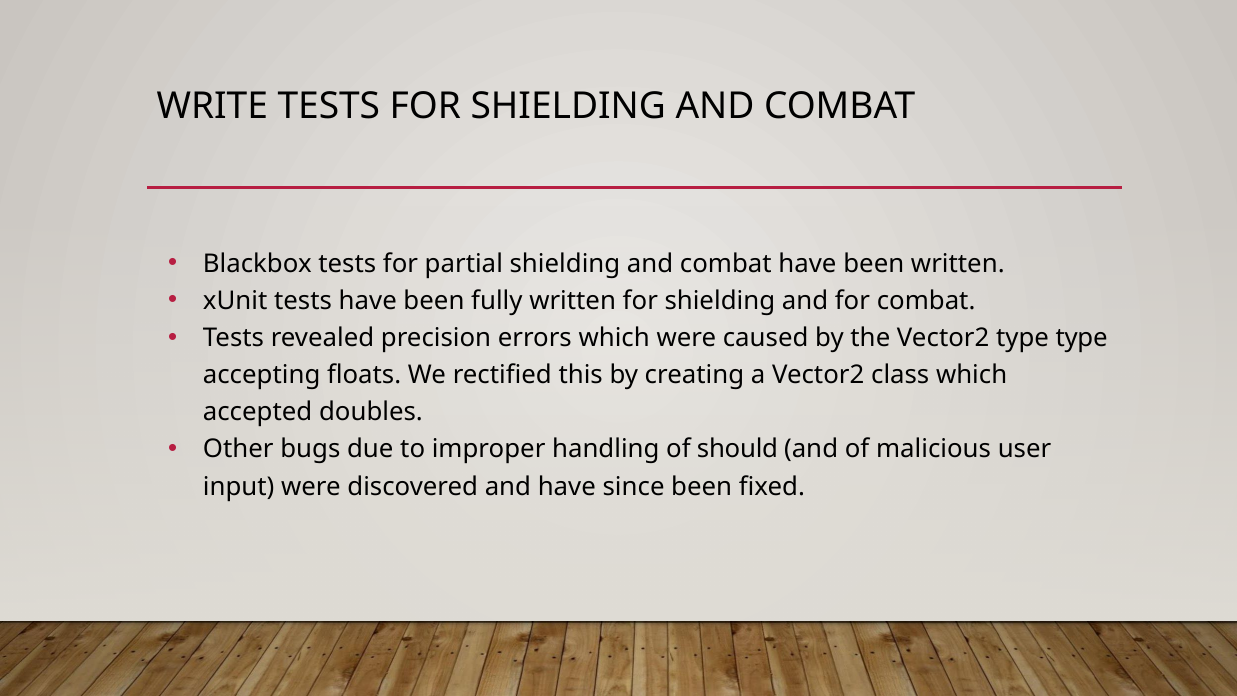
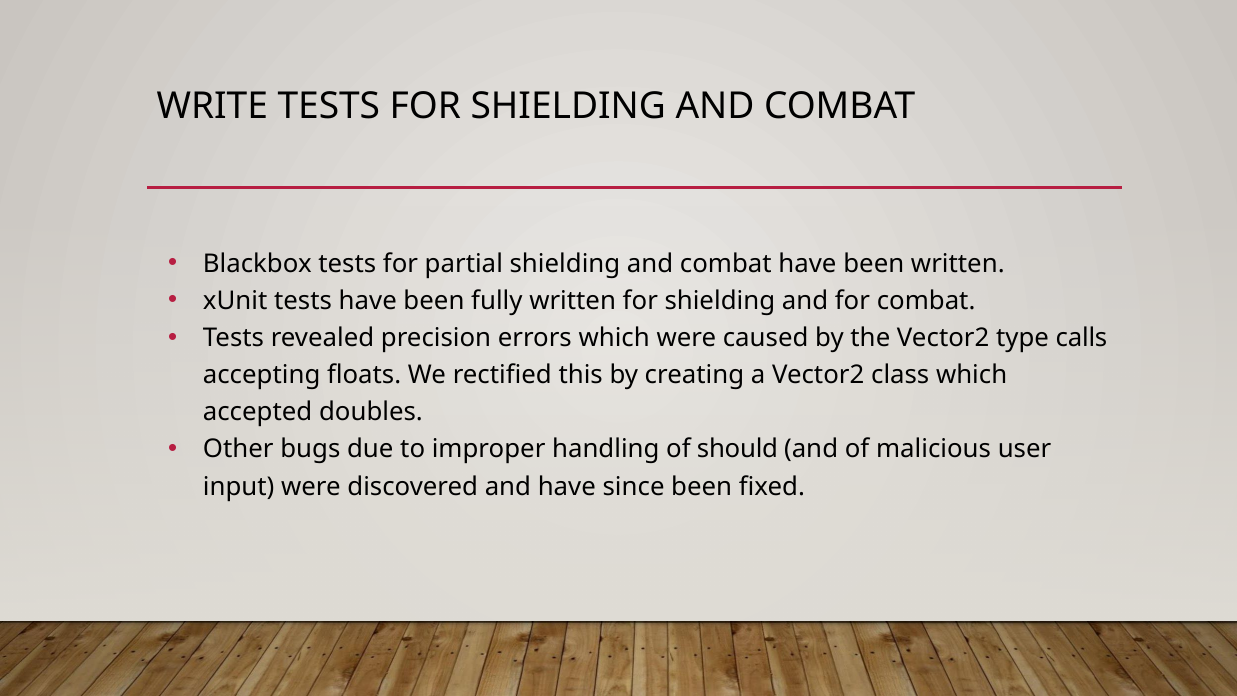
type type: type -> calls (1082, 338)
